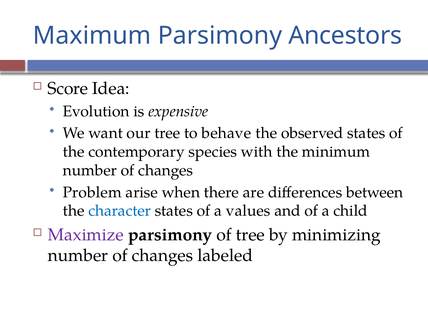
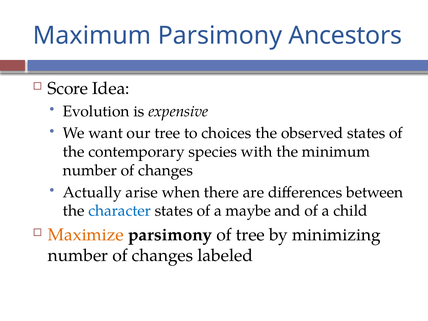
behave: behave -> choices (226, 133)
Problem: Problem -> Actually (92, 192)
values: values -> maybe (248, 211)
Maximize colour: purple -> orange (86, 235)
